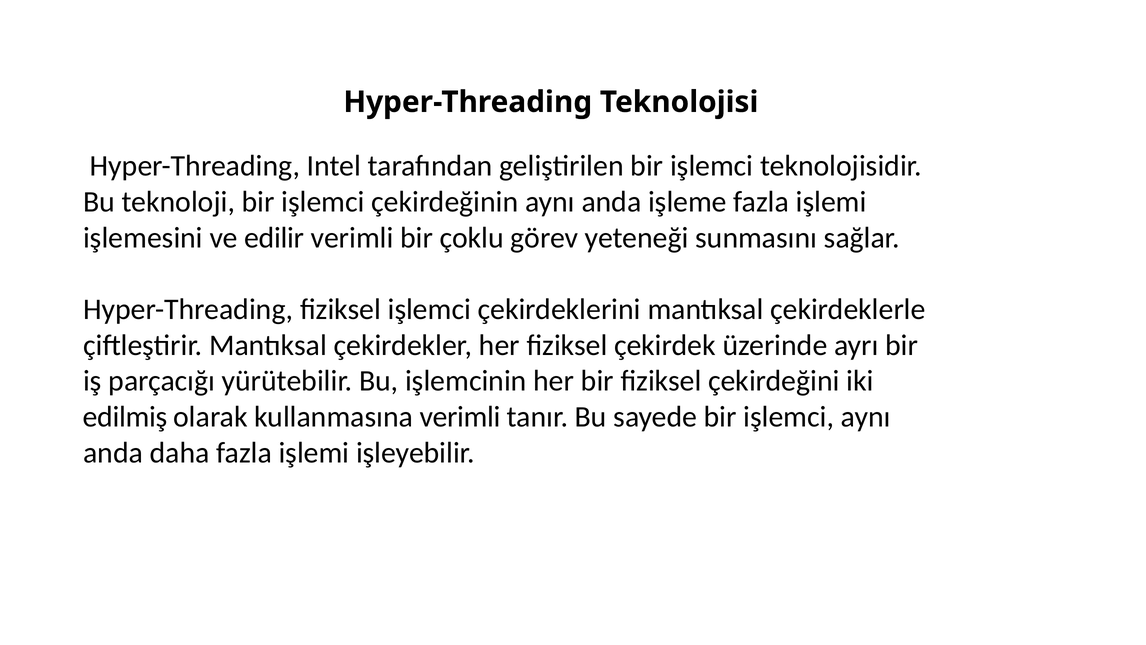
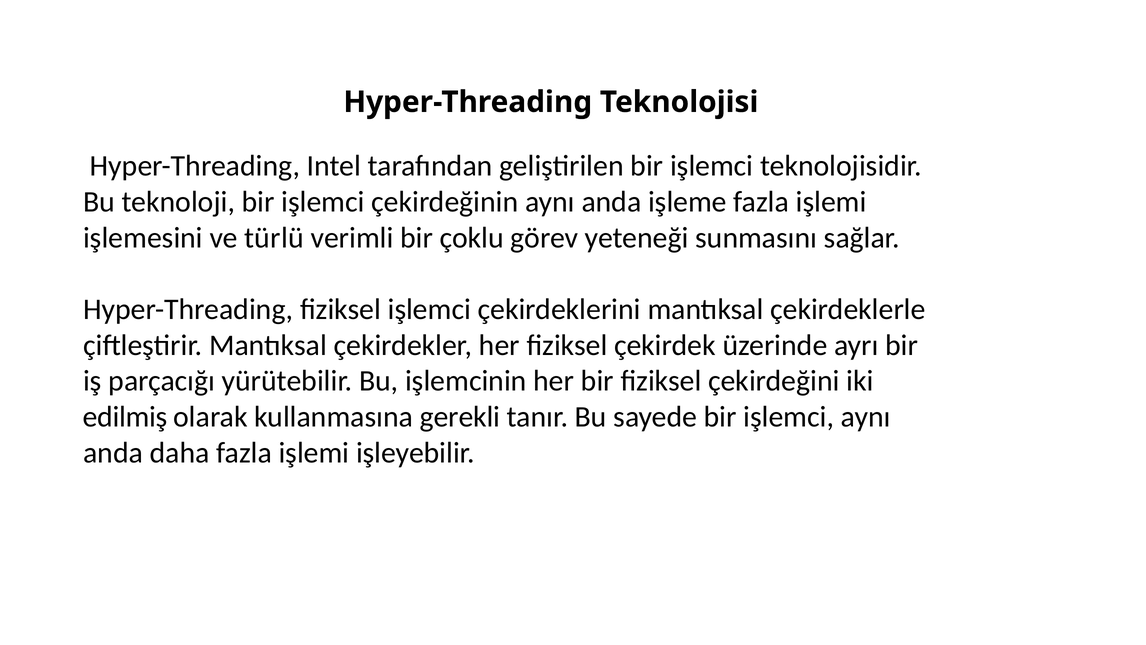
edilir: edilir -> türlü (274, 238)
kullanmasına verimli: verimli -> gerekli (460, 417)
